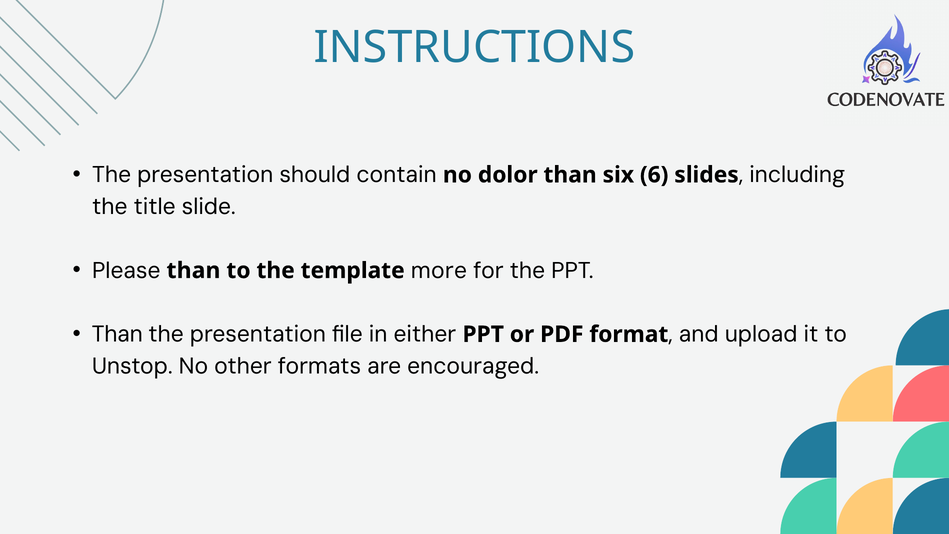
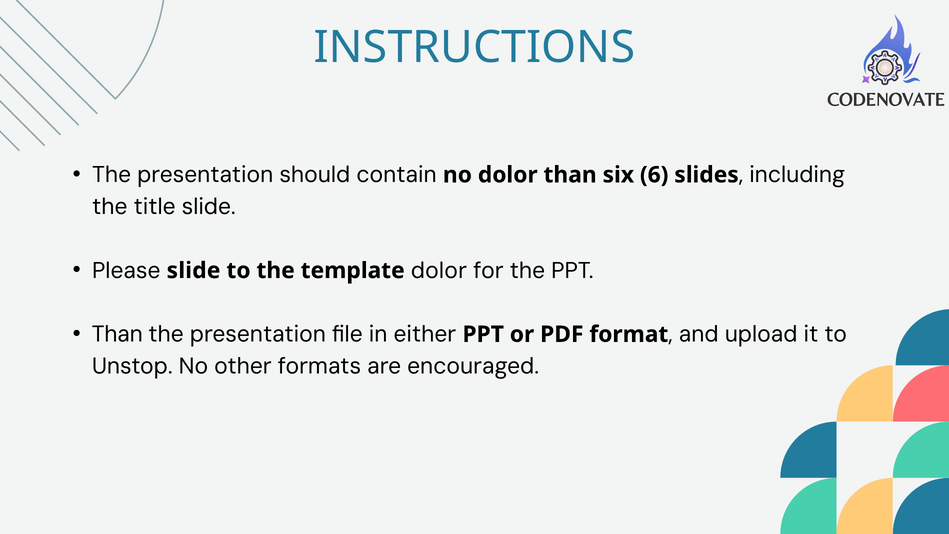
Please than: than -> slide (194, 270)
template more: more -> dolor (439, 270)
